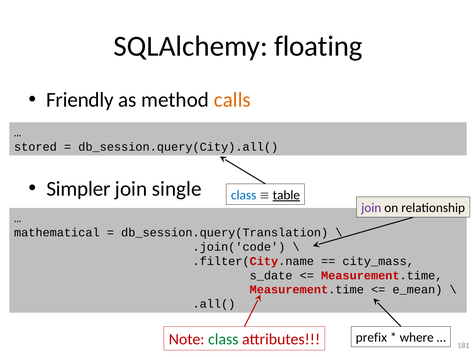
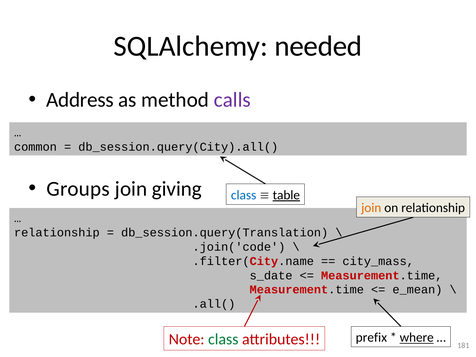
floating: floating -> needed (318, 46)
Friendly: Friendly -> Address (80, 100)
calls colour: orange -> purple (232, 100)
stored: stored -> common (35, 147)
Simpler: Simpler -> Groups (78, 189)
single: single -> giving (177, 189)
join colour: purple -> orange (371, 208)
mathematical: mathematical -> relationship (57, 233)
where underline: none -> present (417, 338)
